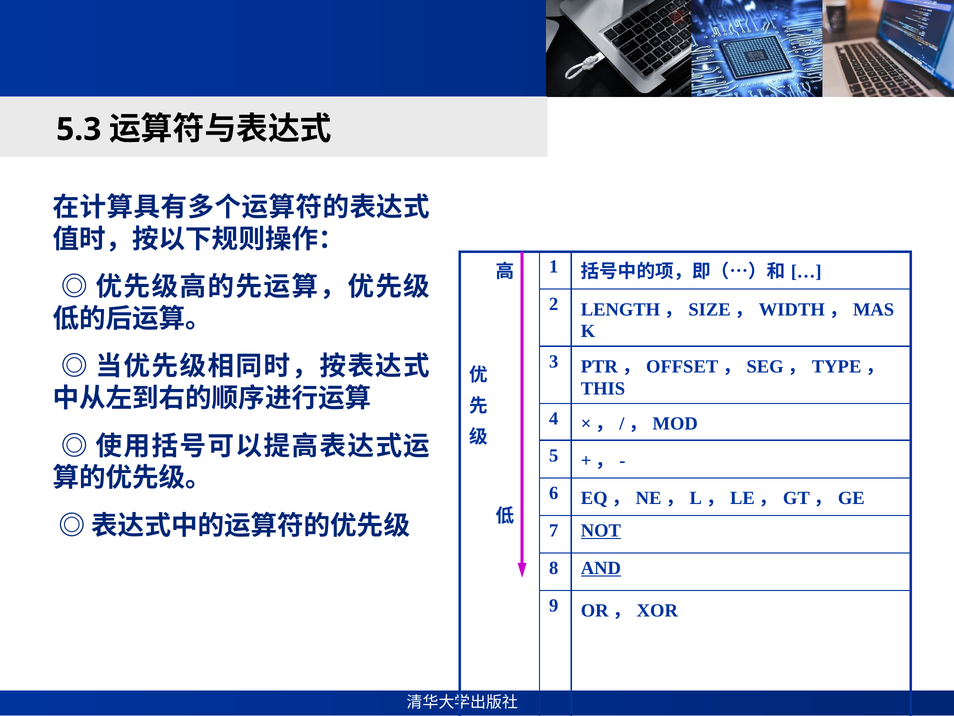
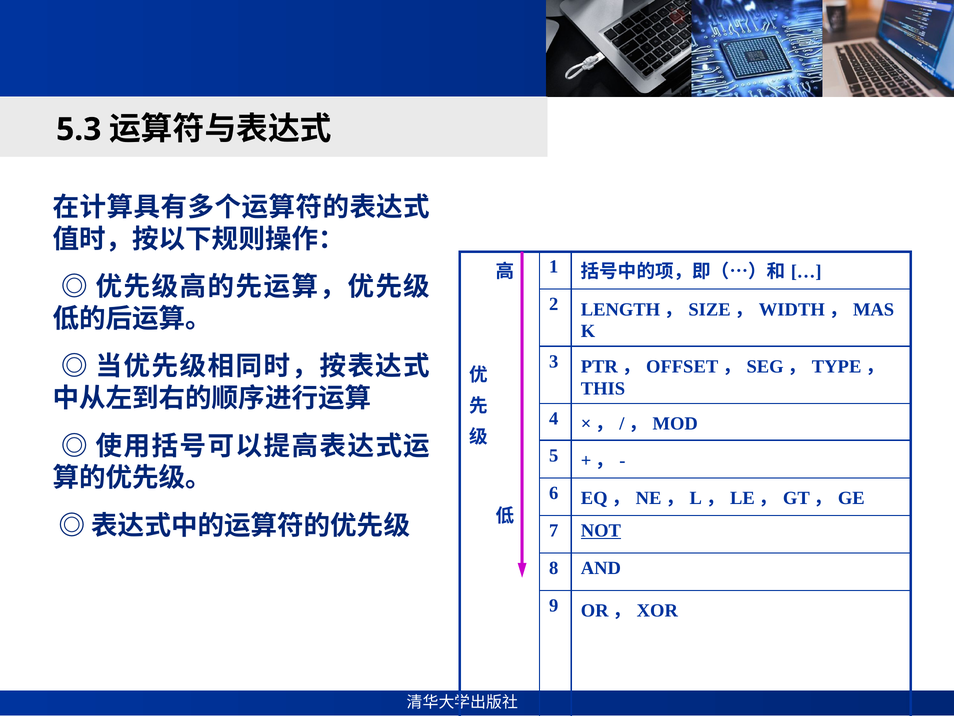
AND underline: present -> none (601, 568)
